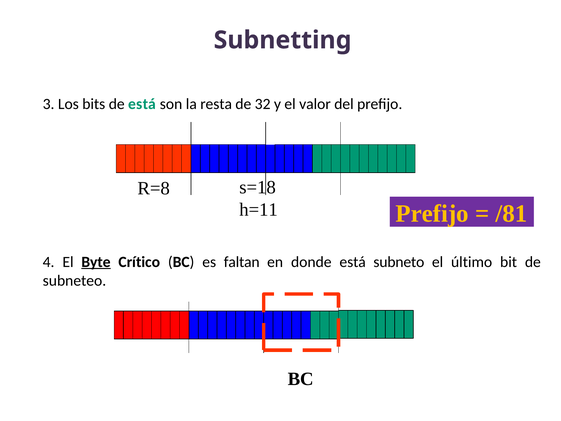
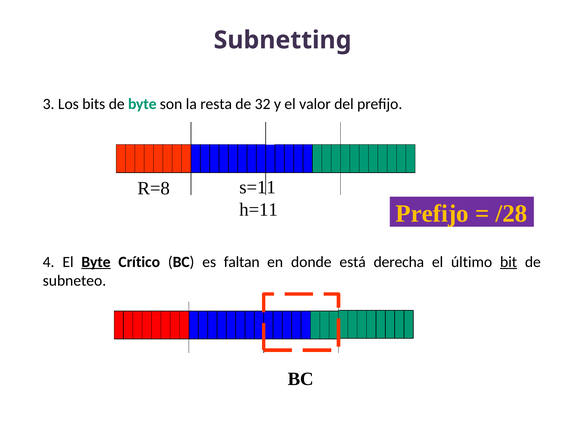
de está: está -> byte (142, 104)
s=18: s=18 -> s=11 (258, 187)
/81: /81 -> /28 (511, 213)
subneto: subneto -> derecha (399, 262)
bit underline: none -> present (509, 262)
